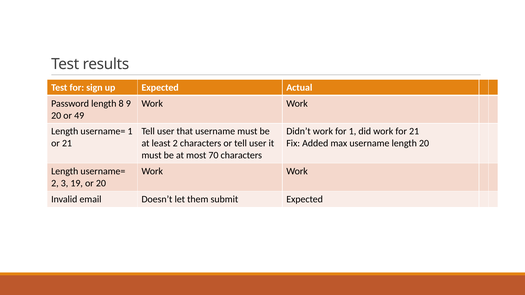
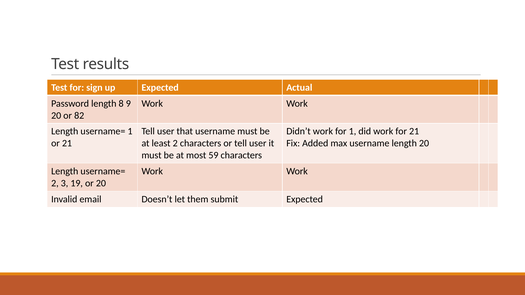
49: 49 -> 82 (79, 116)
70: 70 -> 59 (213, 156)
